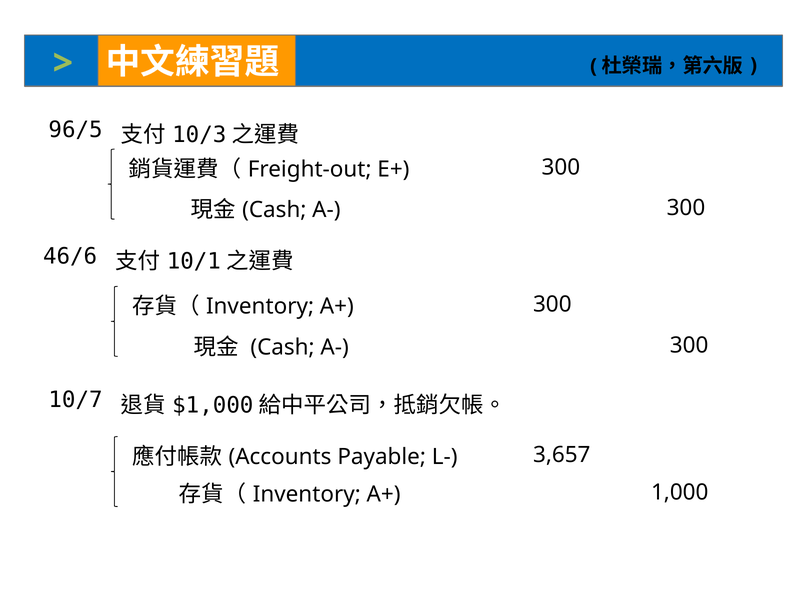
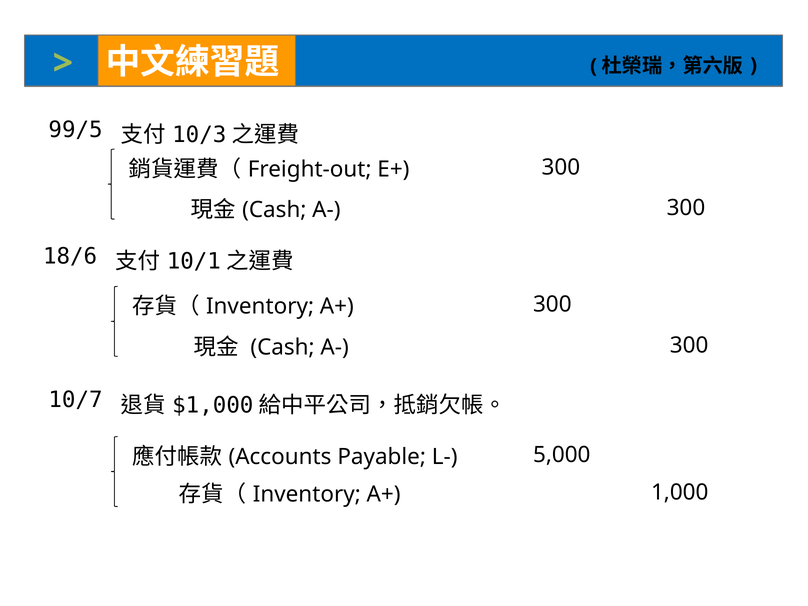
96/5: 96/5 -> 99/5 (76, 130)
46/6: 46/6 -> 18/6 (70, 256)
3,657: 3,657 -> 5,000 (562, 455)
